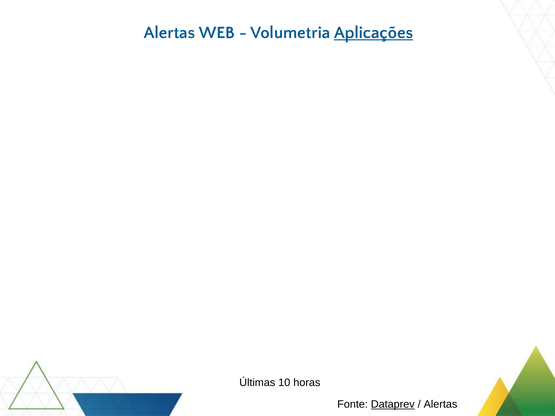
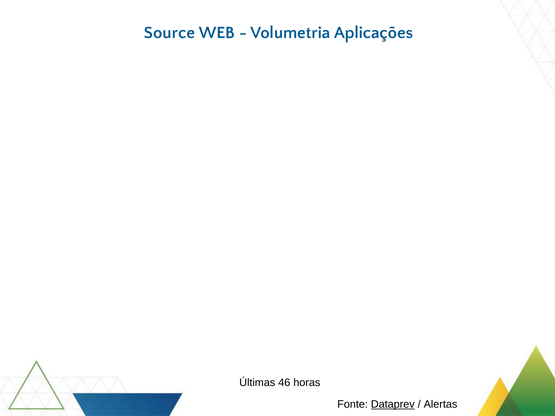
Alertas: Alertas -> Source (169, 33)
Aplicações underline: present -> none (374, 33)
10: 10 -> 46 (284, 383)
